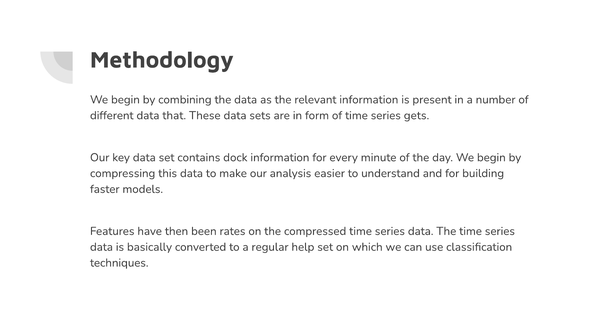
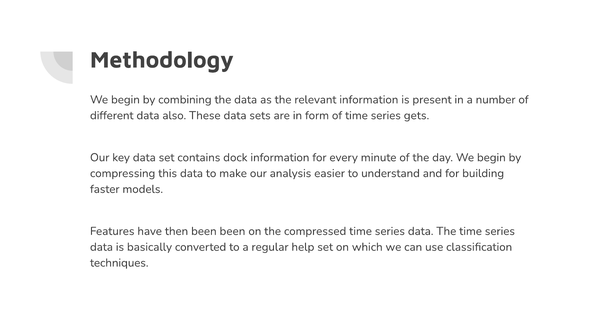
that: that -> also (174, 115)
been rates: rates -> been (232, 231)
